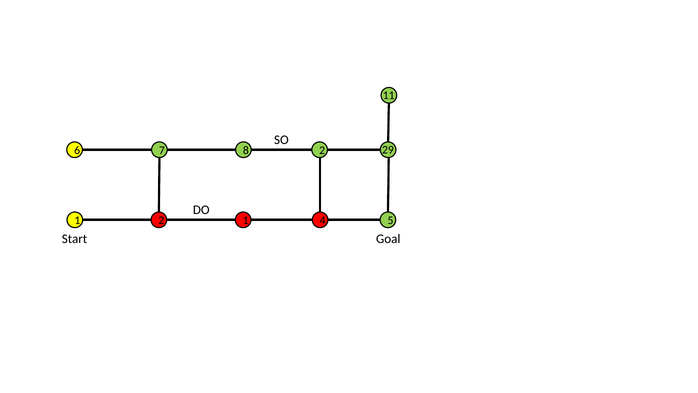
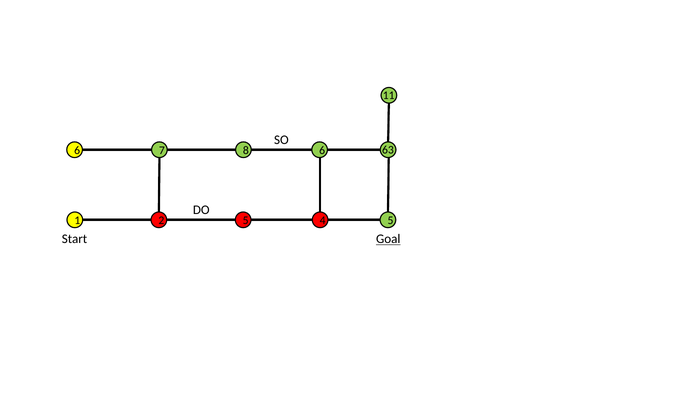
8 2: 2 -> 6 (322, 150)
29: 29 -> 63 (388, 150)
2 1: 1 -> 5 (246, 220)
Goal underline: none -> present (388, 239)
